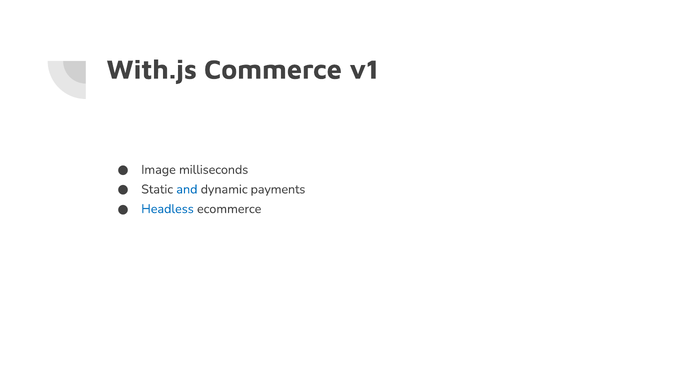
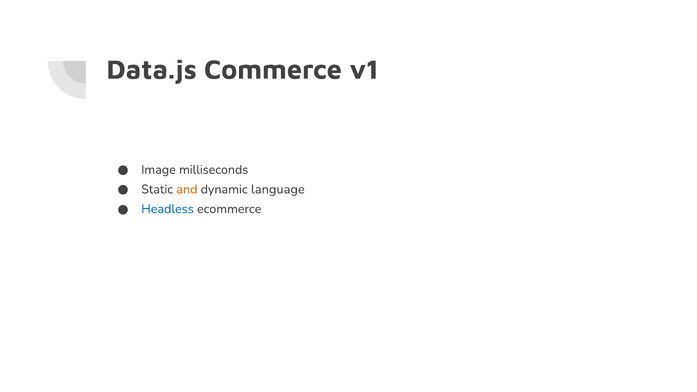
With.js: With.js -> Data.js (152, 70)
and colour: blue -> orange (187, 189)
payments: payments -> language (278, 189)
